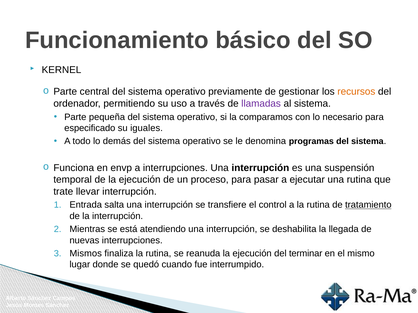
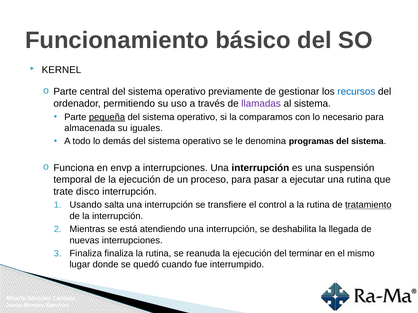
recursos colour: orange -> blue (356, 92)
pequeña underline: none -> present (107, 117)
especificado: especificado -> almacenada (90, 128)
llevar: llevar -> disco (88, 192)
Entrada: Entrada -> Usando (86, 205)
Mismos: Mismos -> Finaliza (86, 254)
